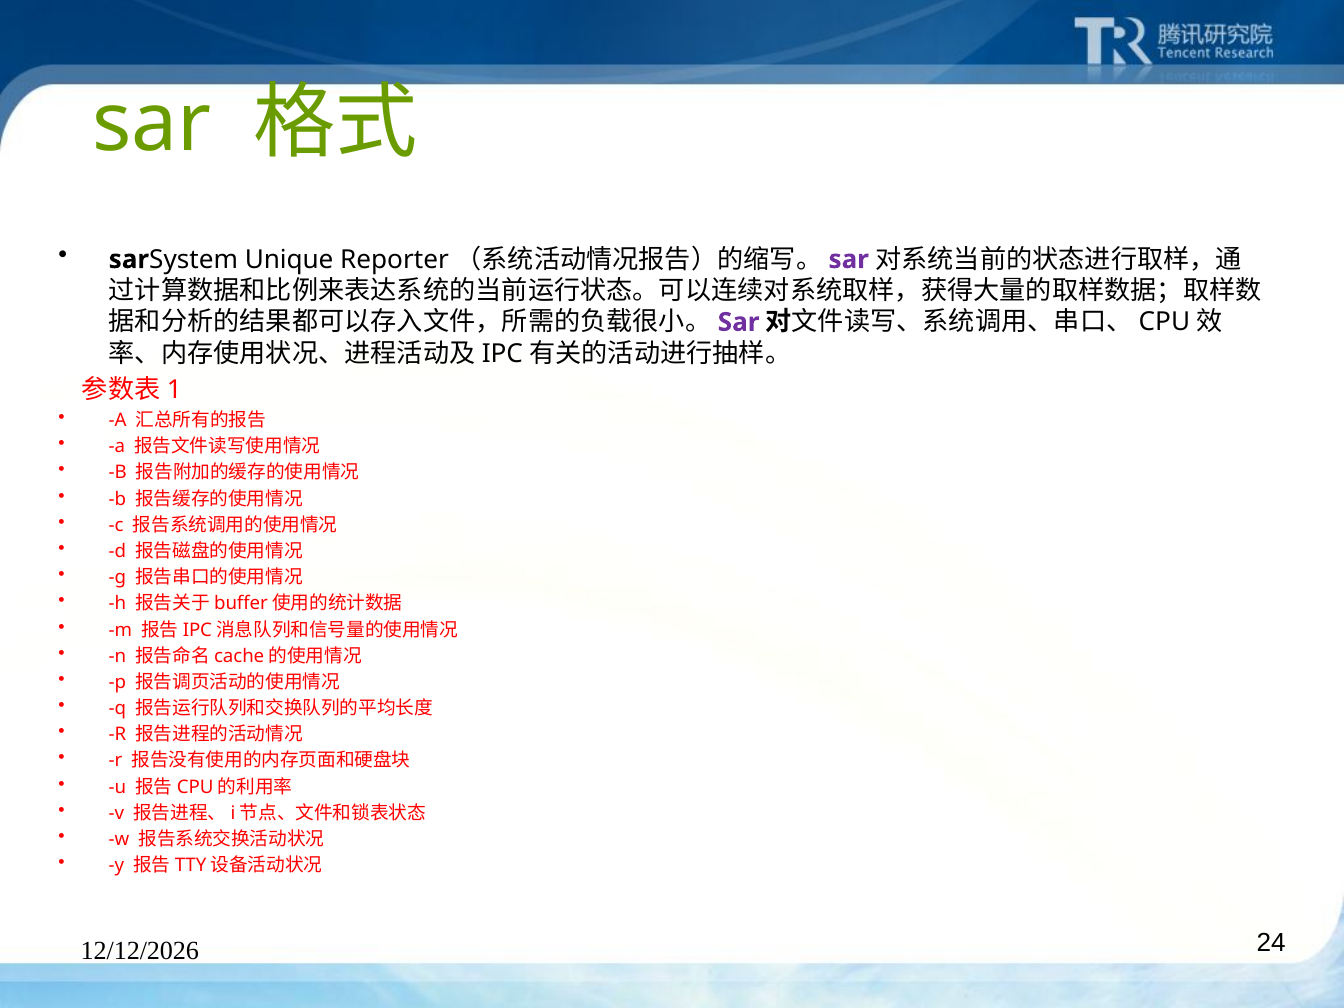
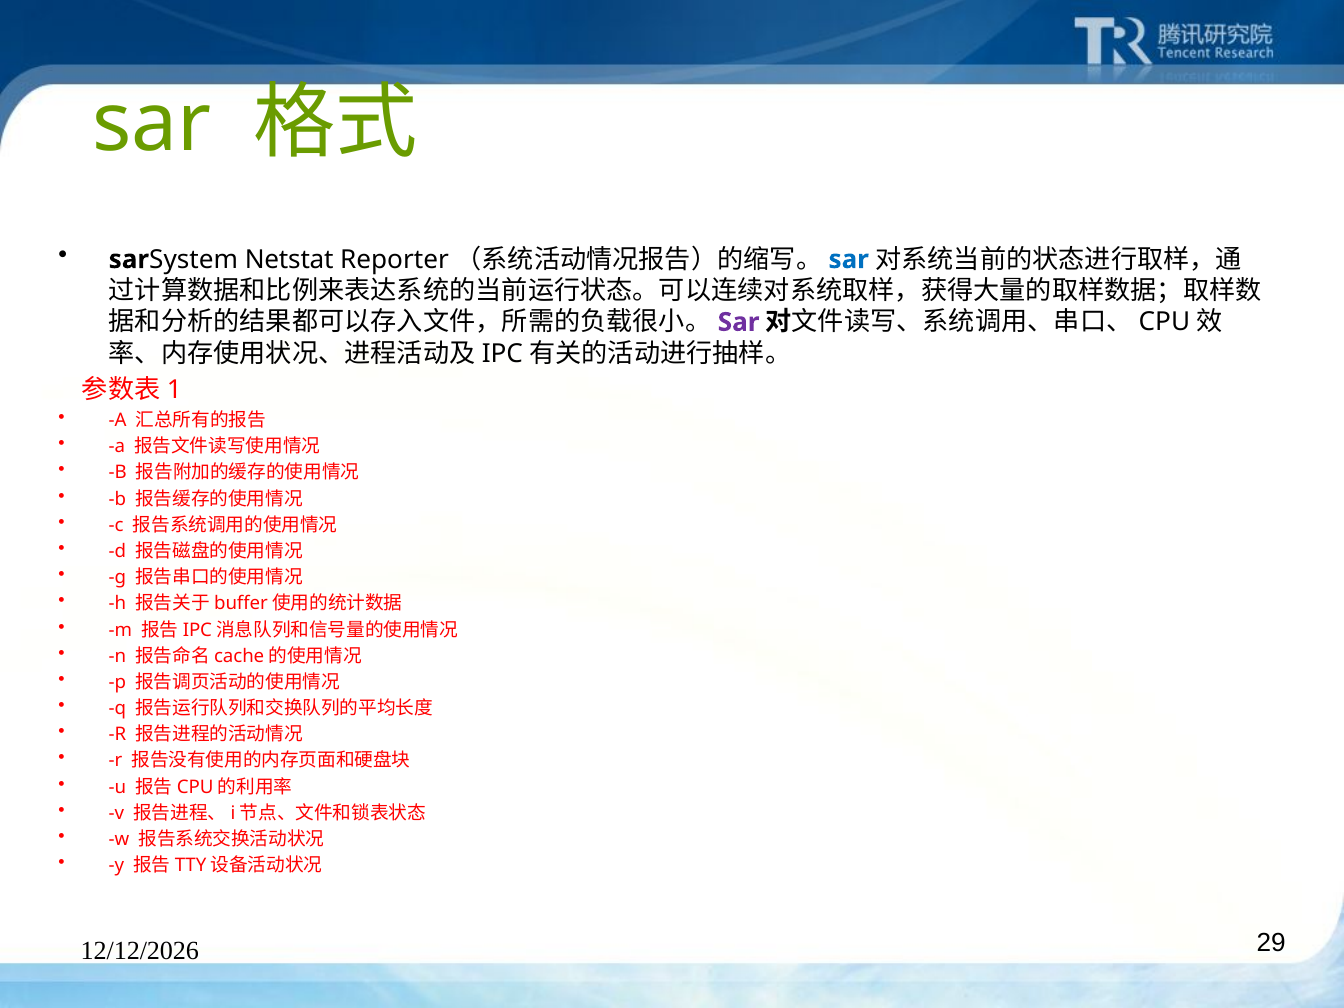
Unique: Unique -> Netstat (289, 259)
sar colour: purple -> blue (849, 259)
24: 24 -> 29 (1271, 943)
